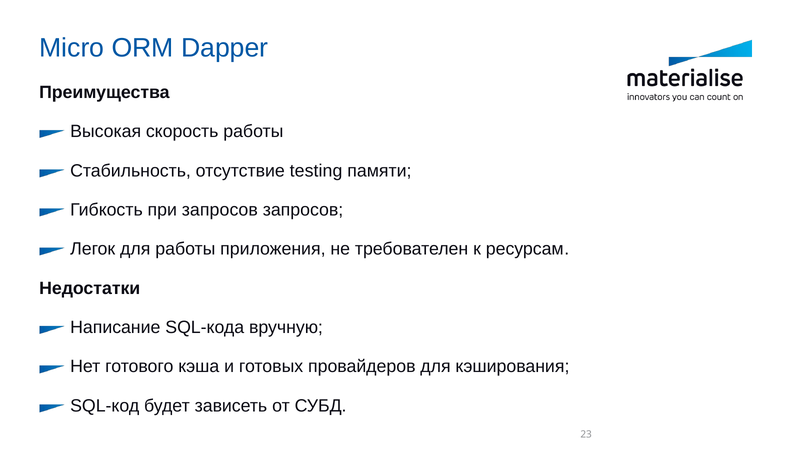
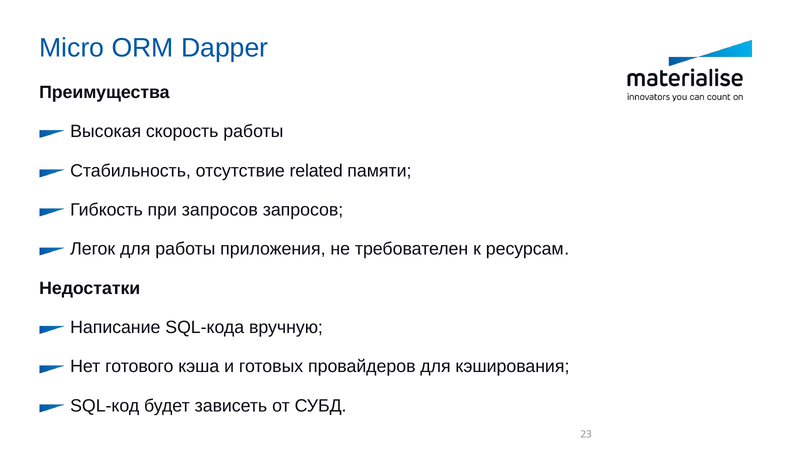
testing: testing -> related (316, 170)
